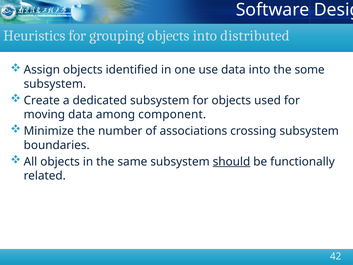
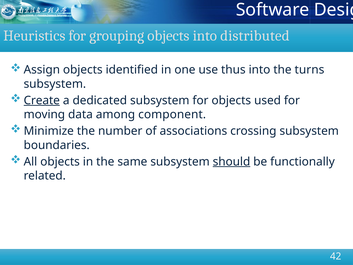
use data: data -> thus (233, 70)
some: some -> turns (309, 70)
Create underline: none -> present (42, 100)
